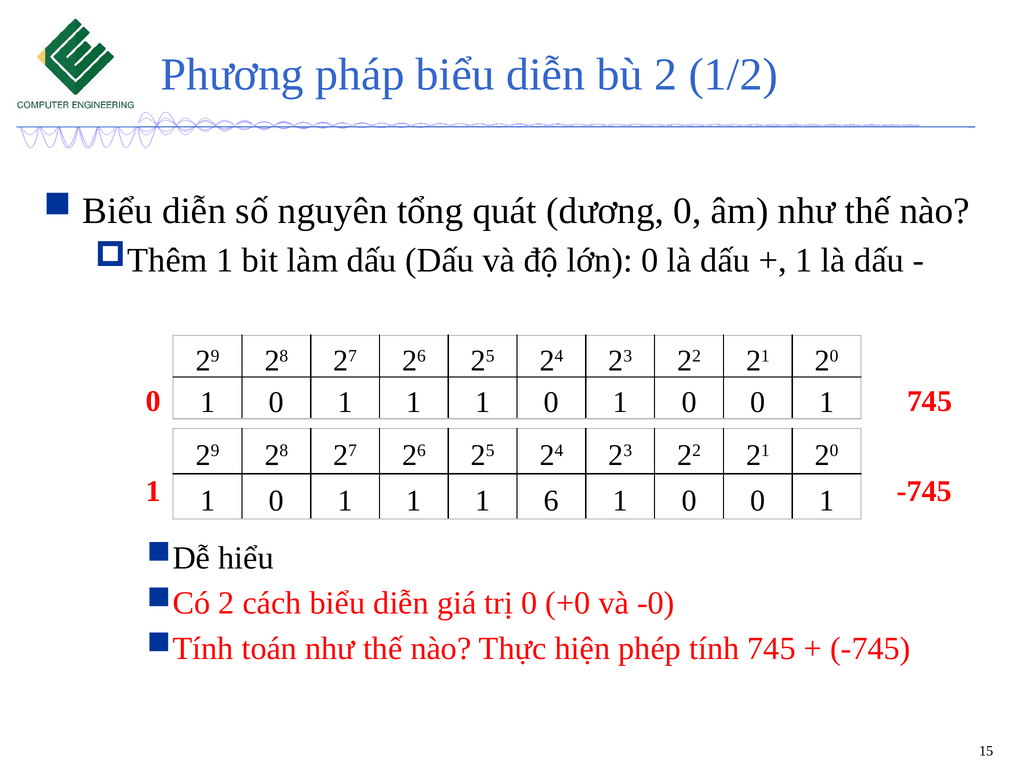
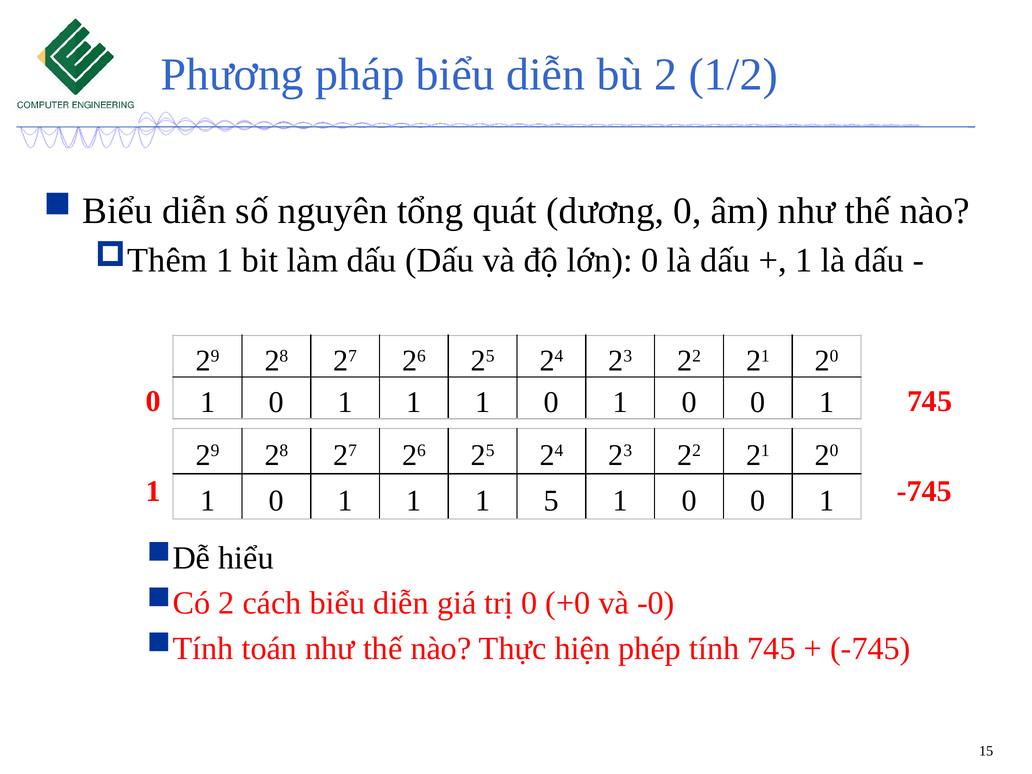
6: 6 -> 5 (551, 501)
